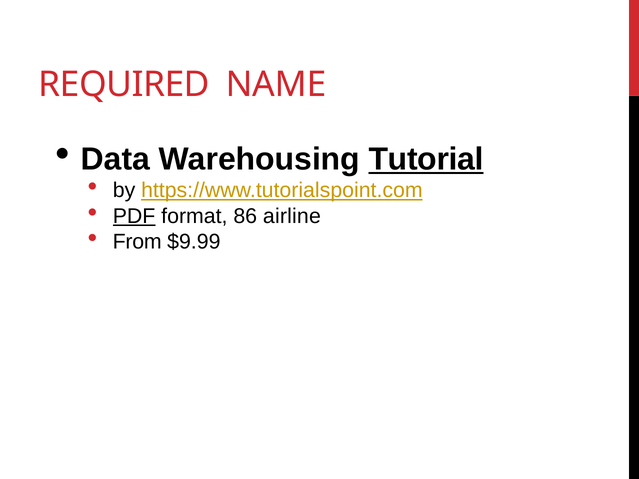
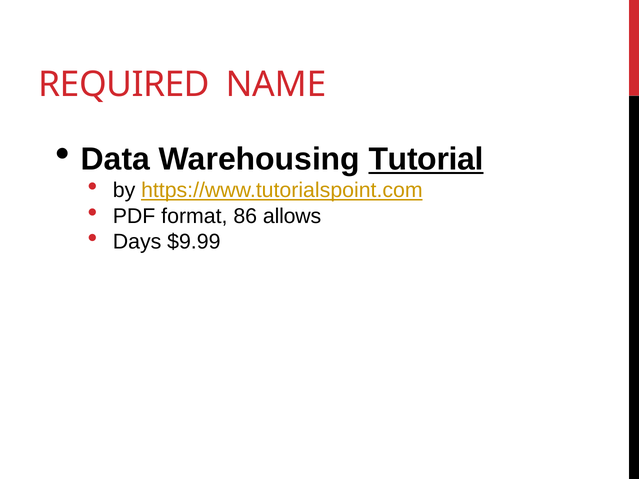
PDF underline: present -> none (134, 216)
airline: airline -> allows (292, 216)
From: From -> Days (137, 242)
